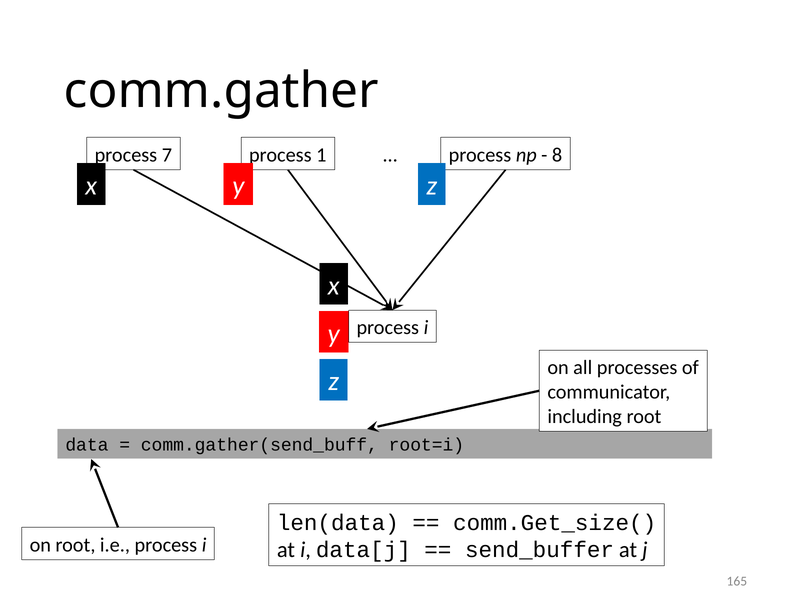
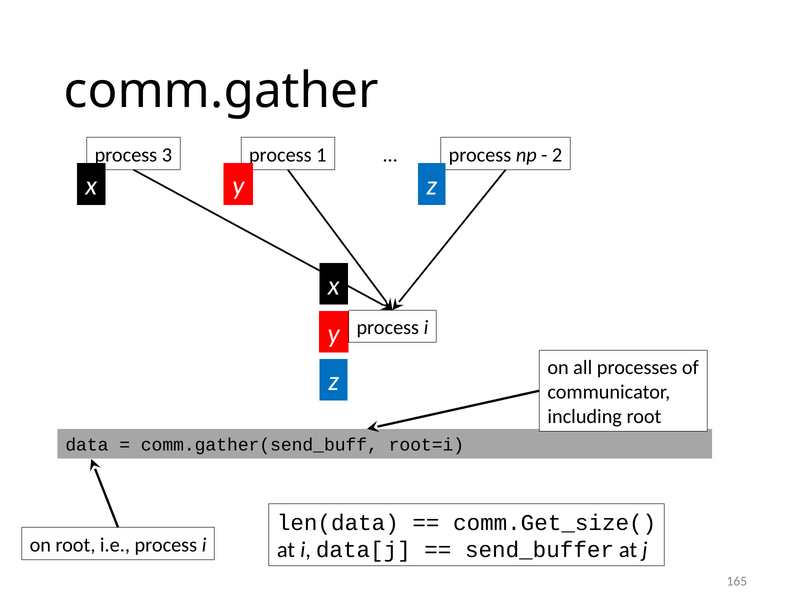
7: 7 -> 3 (167, 155)
8: 8 -> 2 (557, 155)
